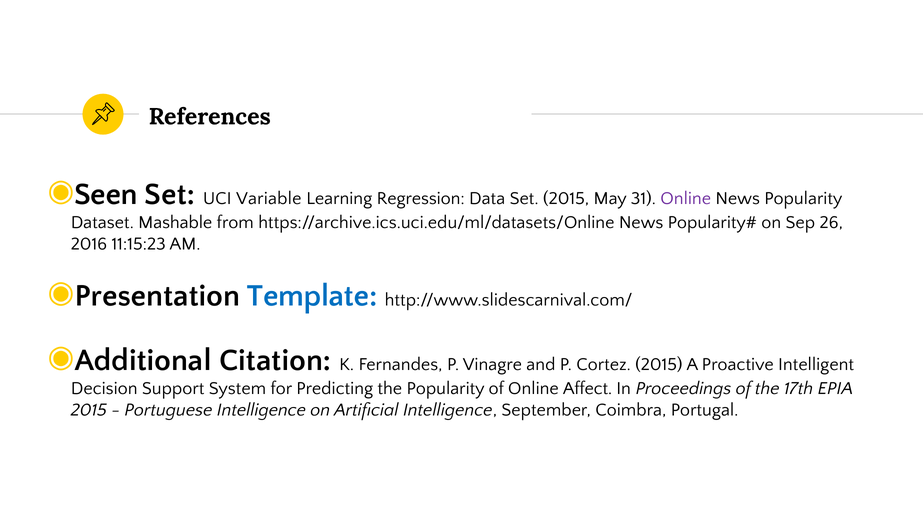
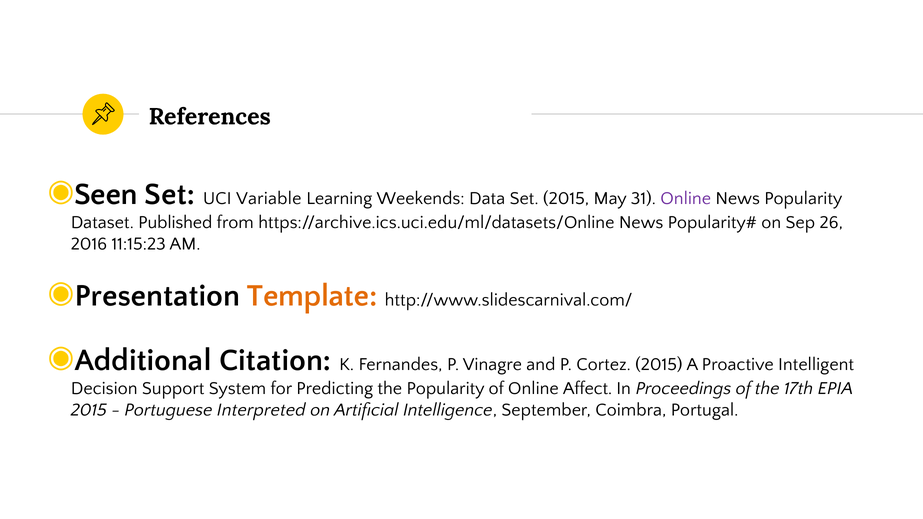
Regression: Regression -> Weekends (421, 198)
Mashable: Mashable -> Published (175, 222)
Template colour: blue -> orange (312, 296)
Portuguese Intelligence: Intelligence -> Interpreted (261, 410)
